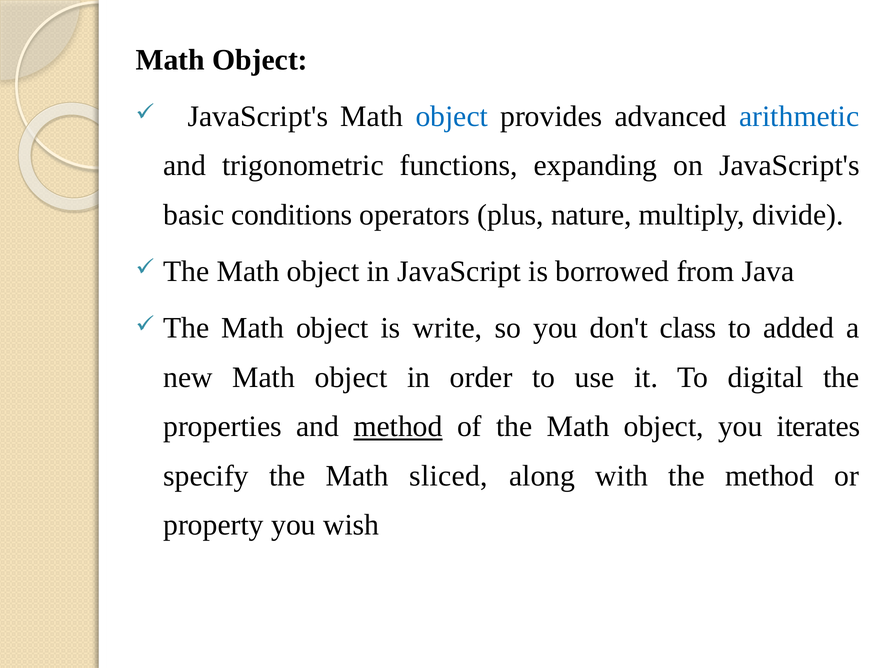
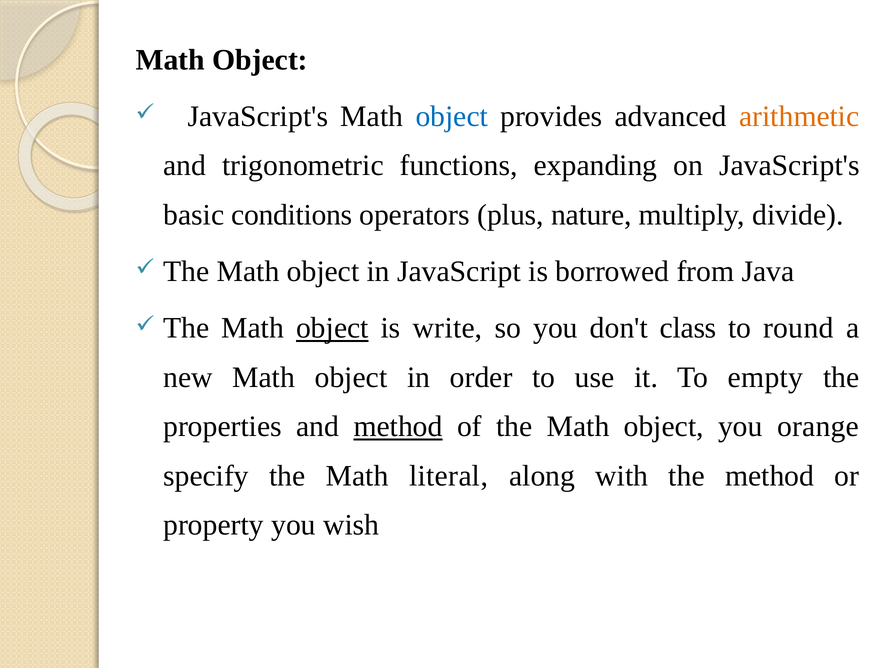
arithmetic colour: blue -> orange (799, 116)
object underline: none -> present (332, 328)
added: added -> round (798, 328)
digital: digital -> empty (766, 378)
iterates: iterates -> orange (818, 427)
sliced: sliced -> literal (449, 476)
